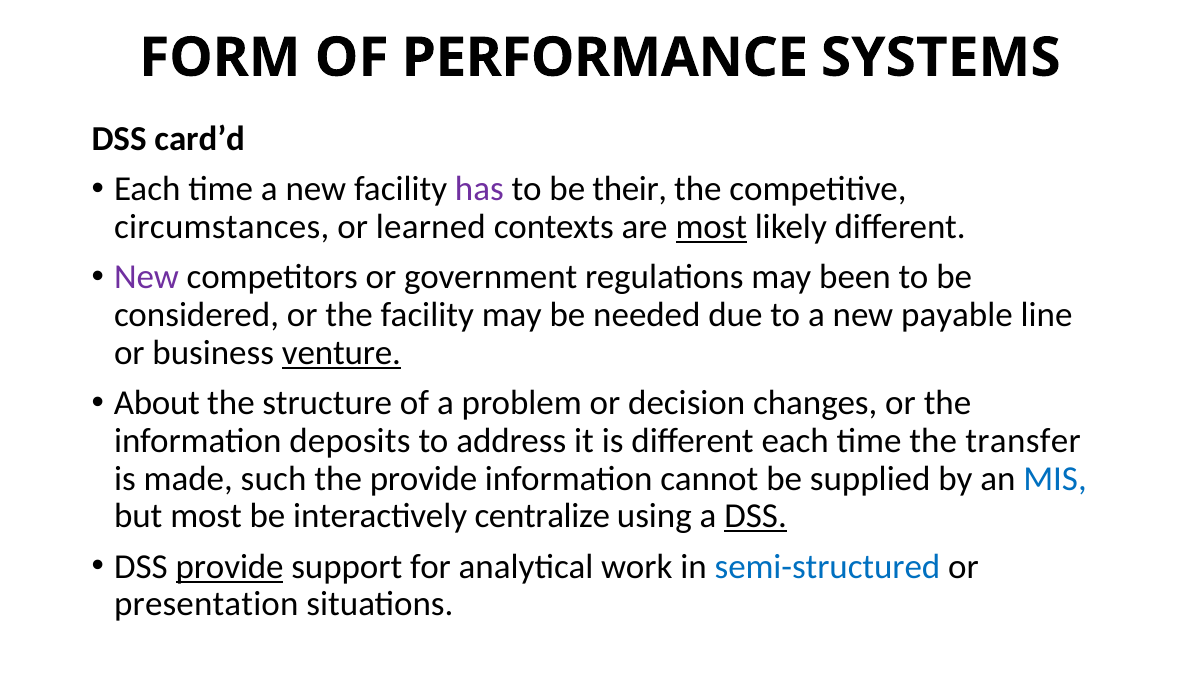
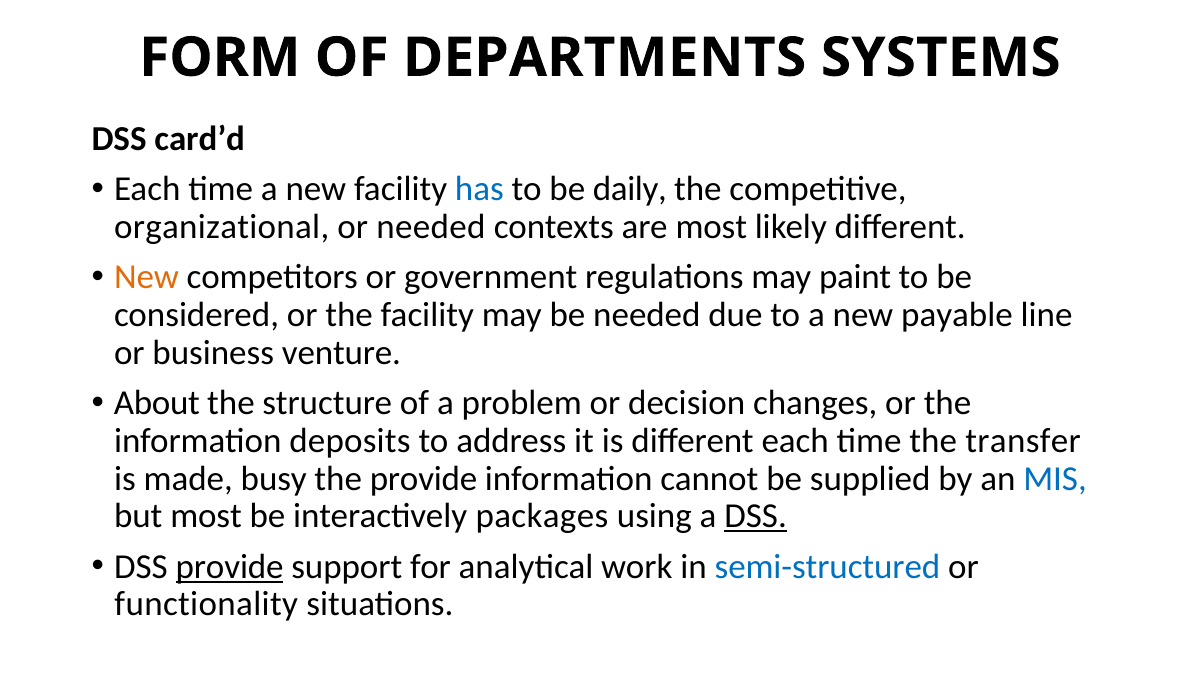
PERFORMANCE: PERFORMANCE -> DEPARTMENTS (605, 58)
has colour: purple -> blue (479, 190)
their: their -> daily (630, 190)
circumstances: circumstances -> organizational (222, 227)
or learned: learned -> needed (431, 227)
most underline: present -> none (711, 227)
New colour: purple -> orange (147, 278)
been: been -> paint (855, 278)
venture underline: present -> none (341, 353)
such: such -> busy (274, 479)
centralize: centralize -> packages (542, 517)
presentation: presentation -> functionality (206, 605)
